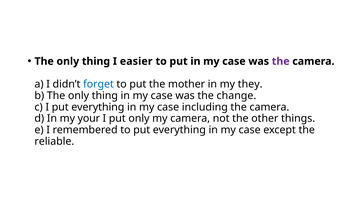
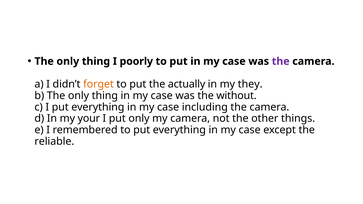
easier: easier -> poorly (136, 61)
forget colour: blue -> orange (98, 84)
mother: mother -> actually (187, 84)
change: change -> without (236, 96)
